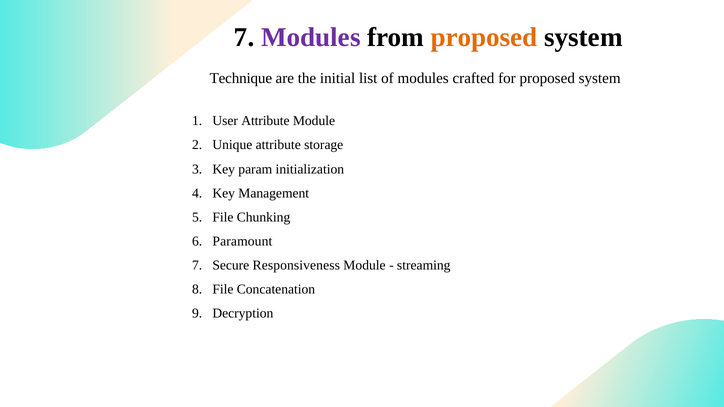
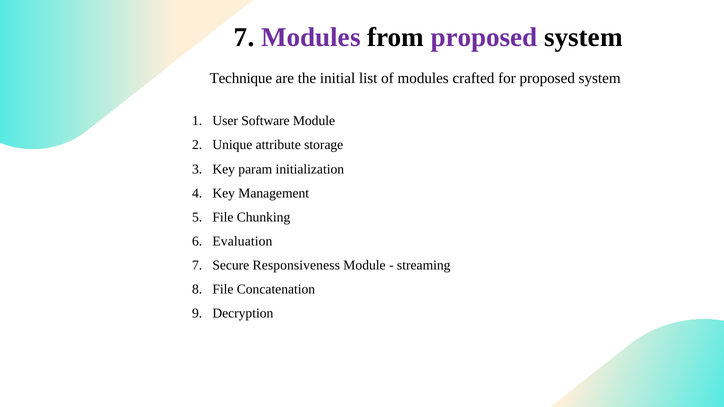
proposed colour: orange -> purple (484, 37)
User Attribute: Attribute -> Software (265, 121)
Paramount: Paramount -> Evaluation (242, 241)
